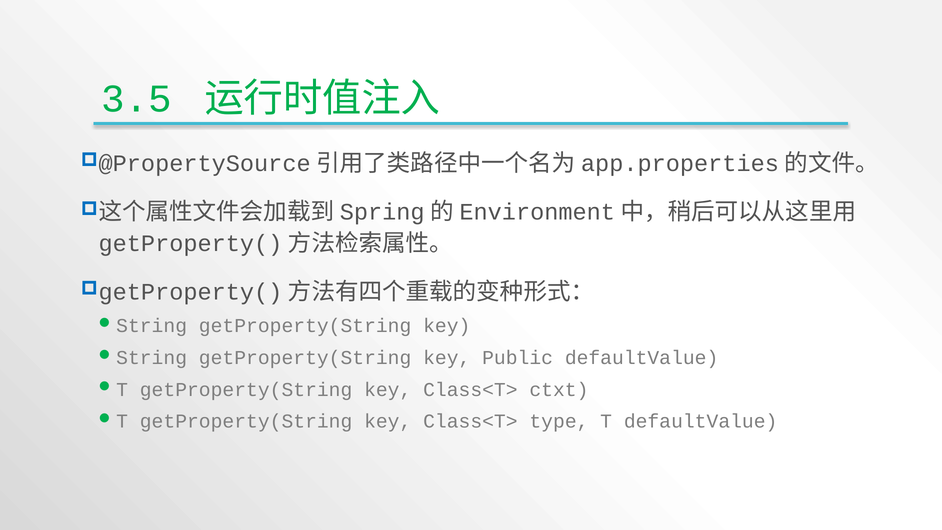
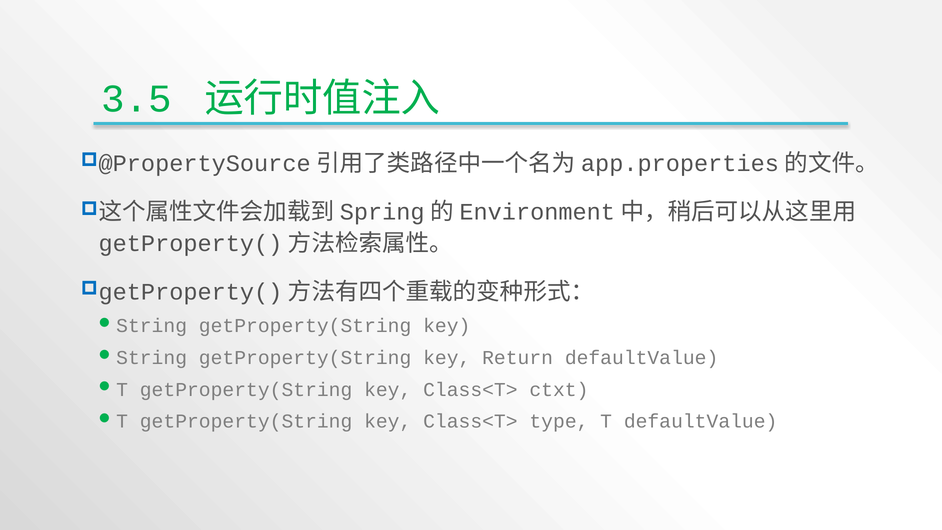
Public: Public -> Return (518, 358)
